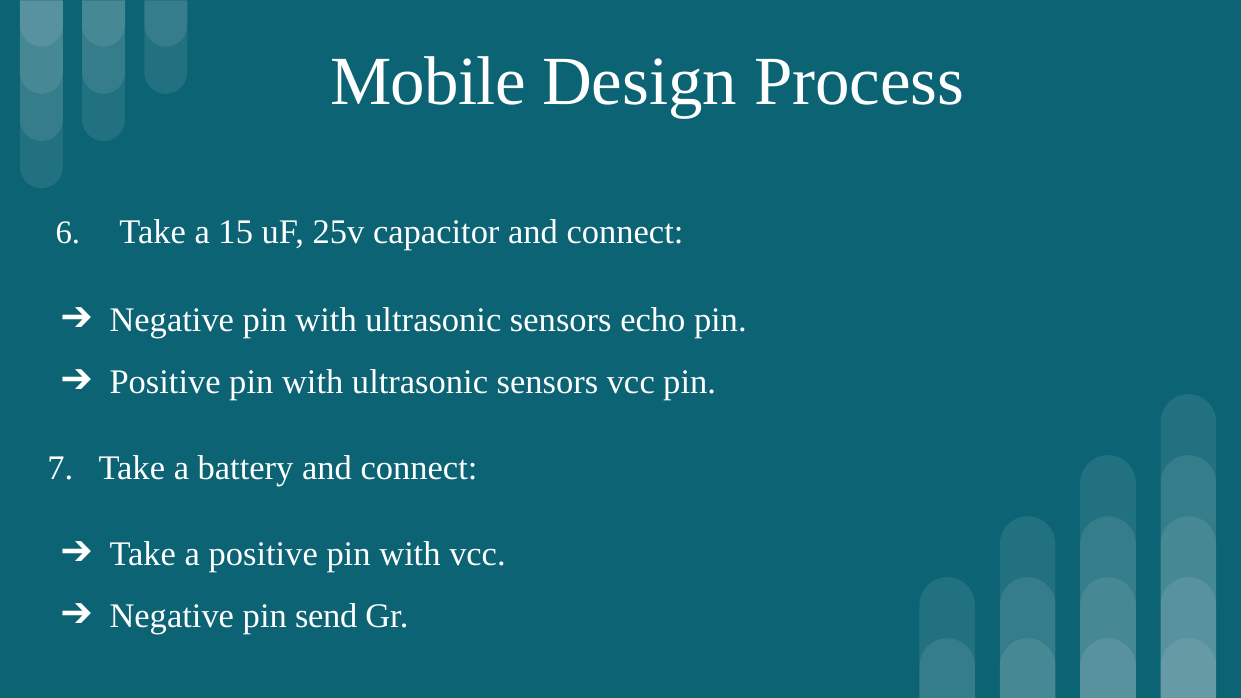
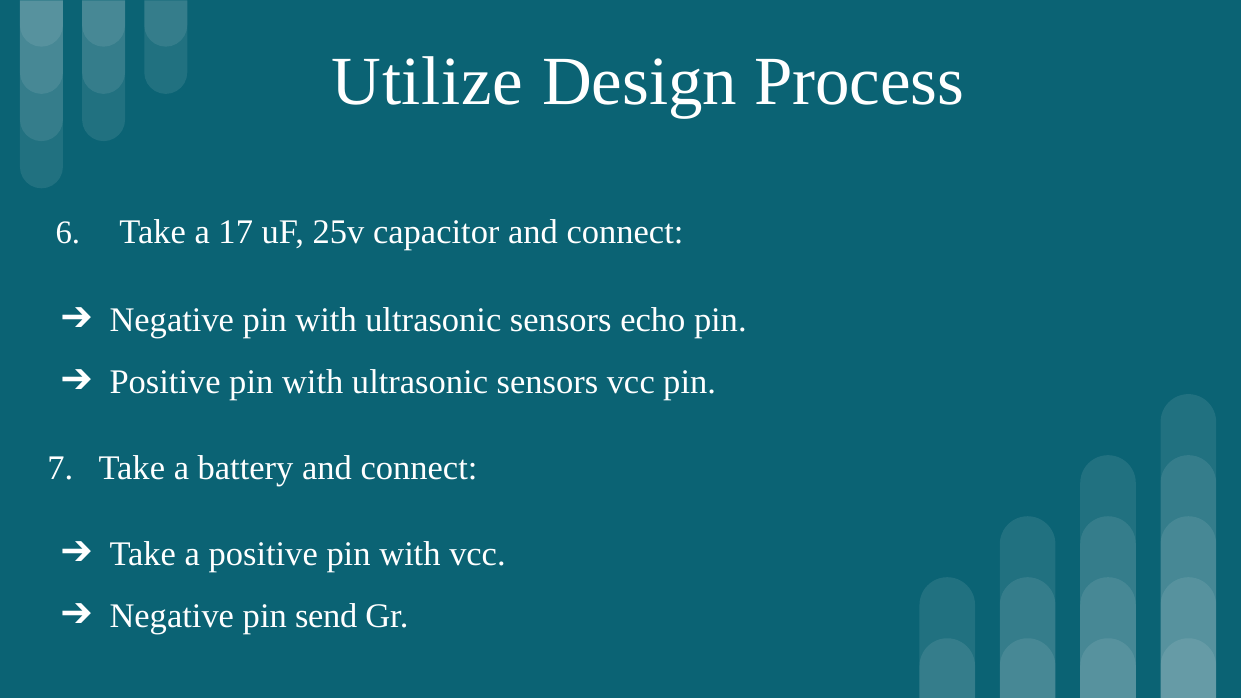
Mobile: Mobile -> Utilize (427, 82)
15: 15 -> 17 (236, 232)
